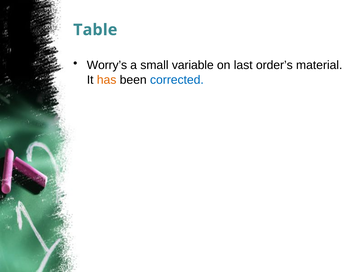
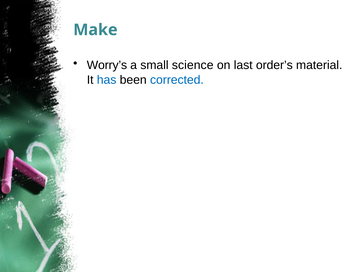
Table: Table -> Make (95, 30)
variable: variable -> science (193, 65)
has colour: orange -> blue (107, 80)
